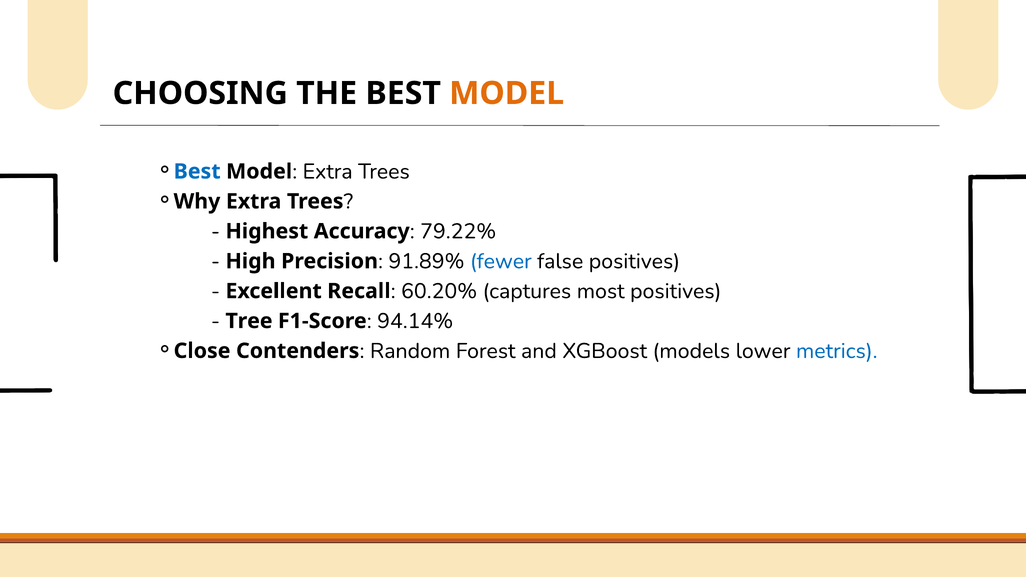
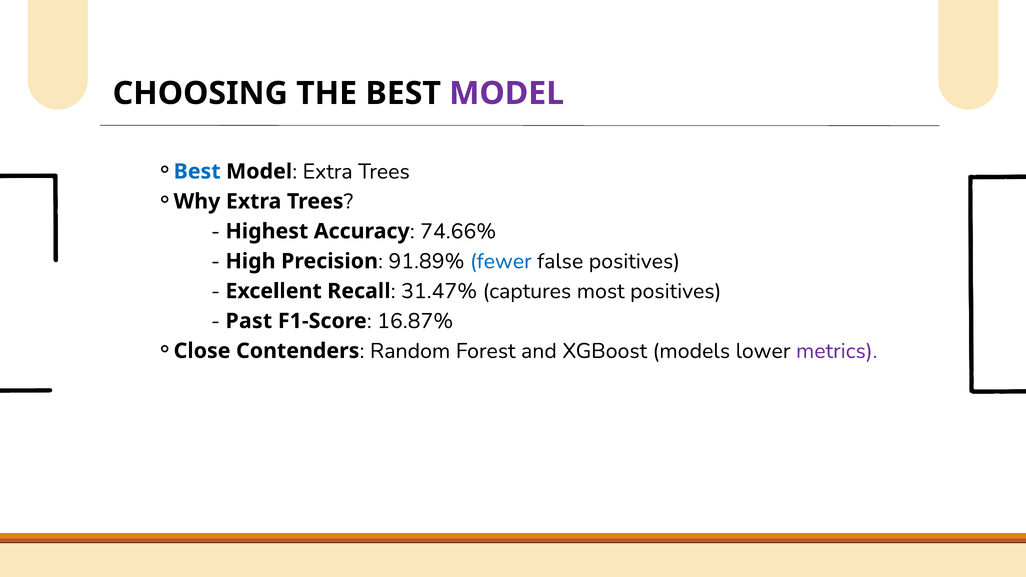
MODEL colour: orange -> purple (507, 93)
79.22%: 79.22% -> 74.66% (458, 231)
60.20%: 60.20% -> 31.47% (439, 291)
Tree: Tree -> Past (249, 321)
94.14%: 94.14% -> 16.87% (415, 321)
metrics colour: blue -> purple (837, 351)
